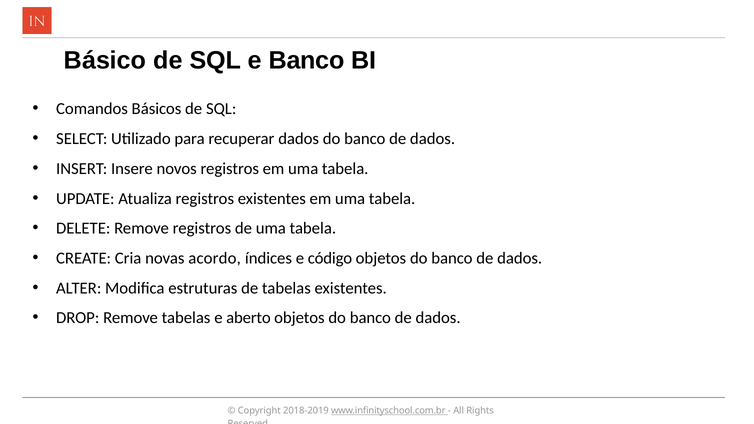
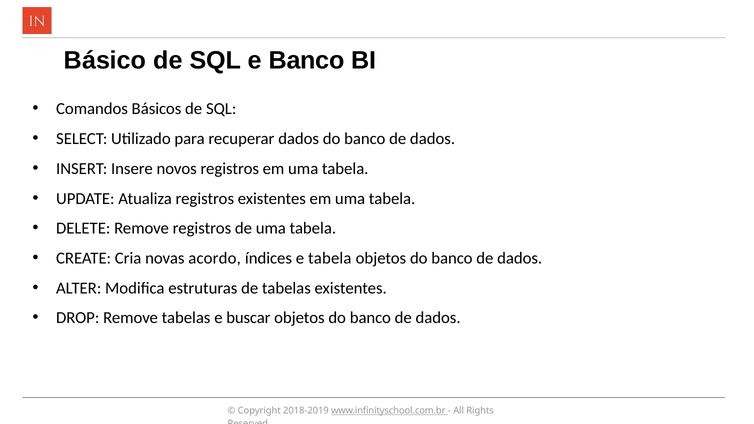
e código: código -> tabela (330, 258)
aberto: aberto -> buscar (248, 318)
